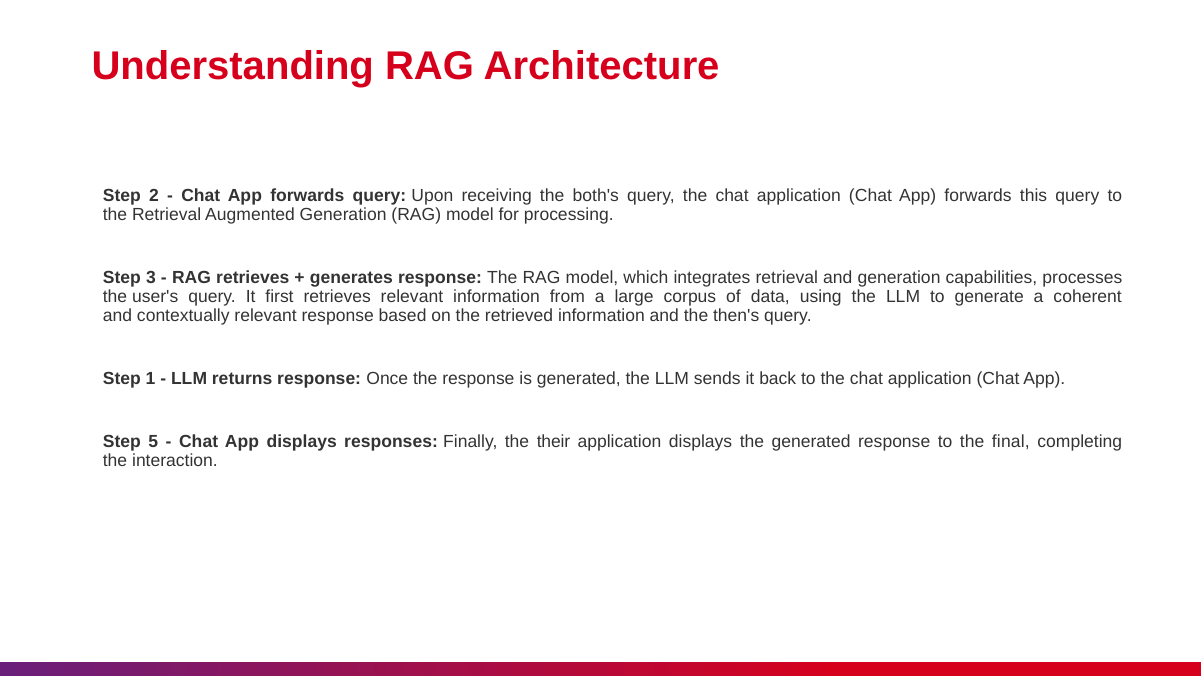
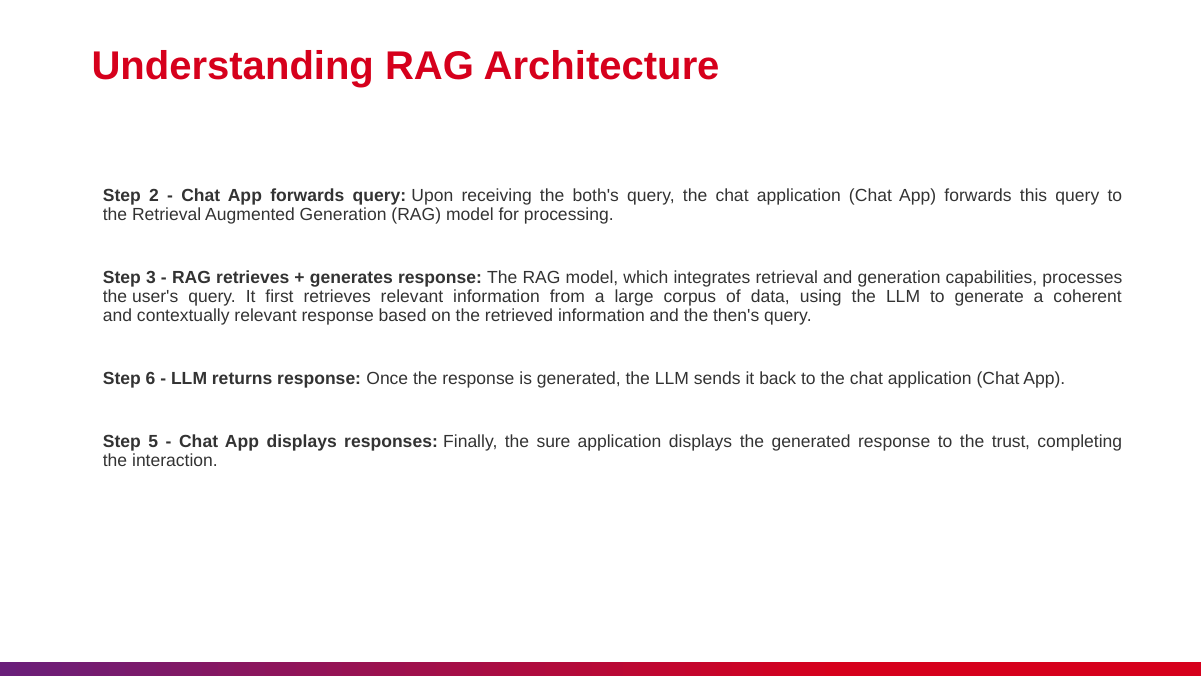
1: 1 -> 6 (151, 379)
their: their -> sure (553, 442)
final: final -> trust (1011, 442)
